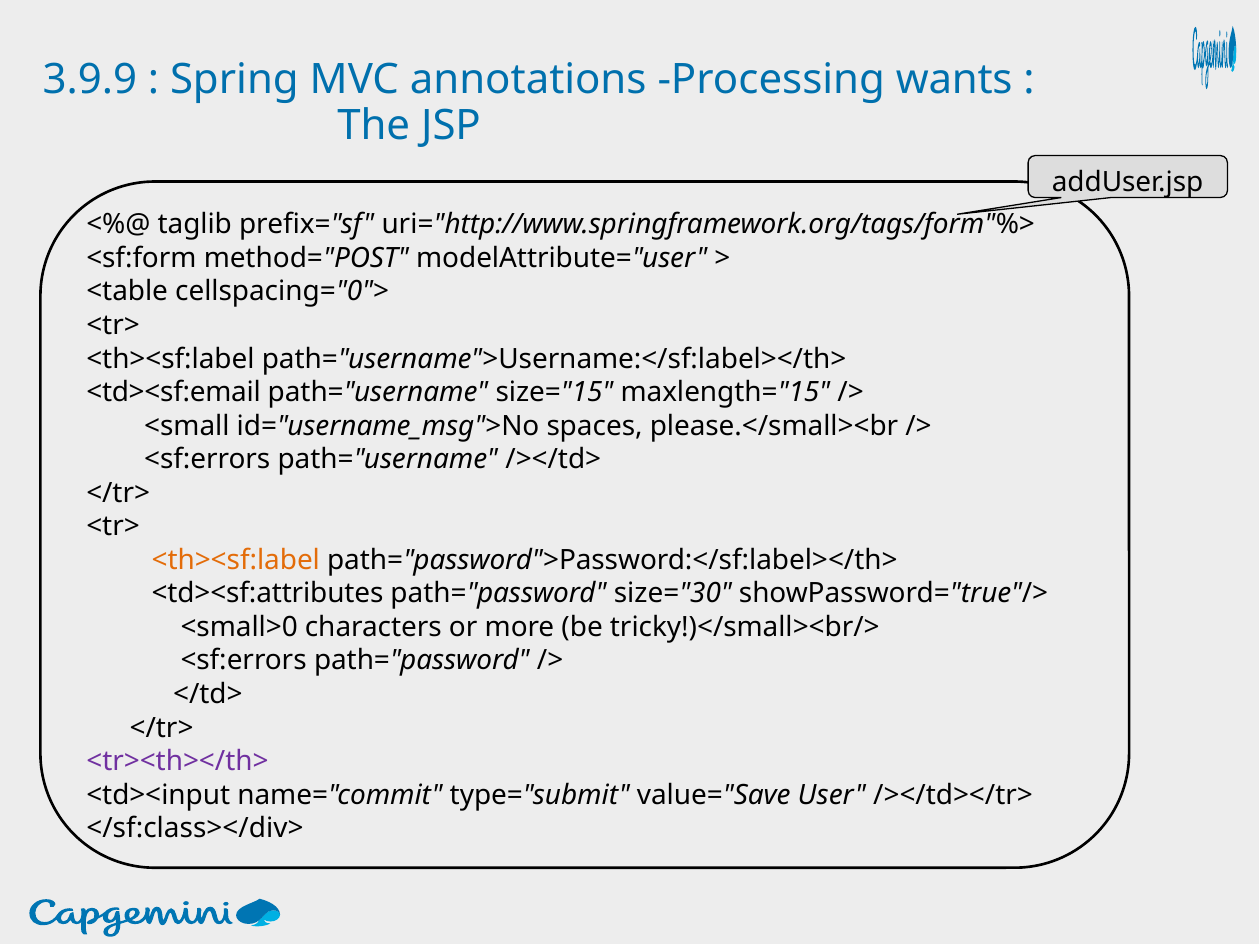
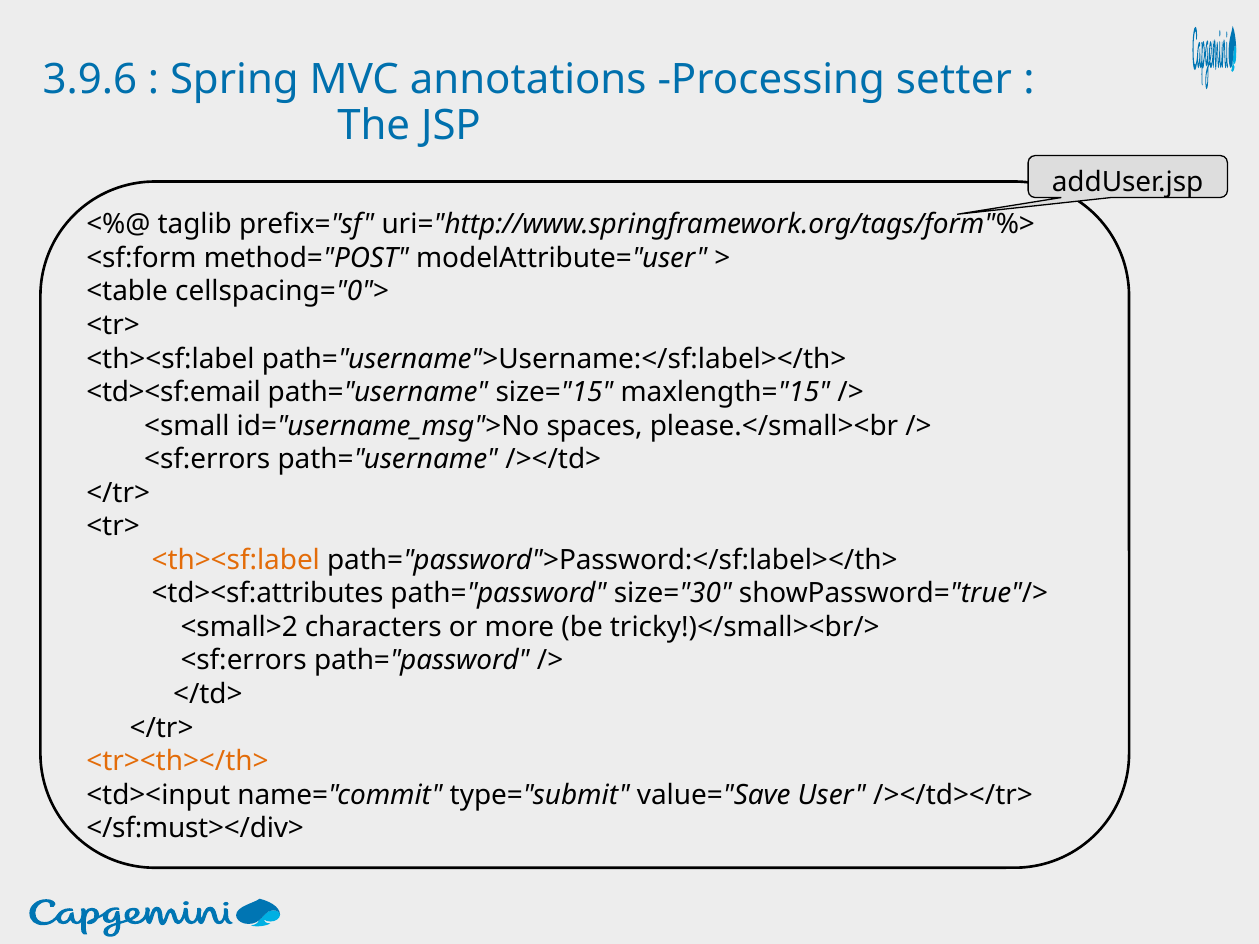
3.9.9: 3.9.9 -> 3.9.6 (90, 80)
wants: wants -> setter (954, 80)
<small>0: <small>0 -> <small>2 (239, 627)
<tr><th></th> colour: purple -> orange (177, 762)
</sf:class></div>: </sf:class></div> -> </sf:must></div> (195, 829)
